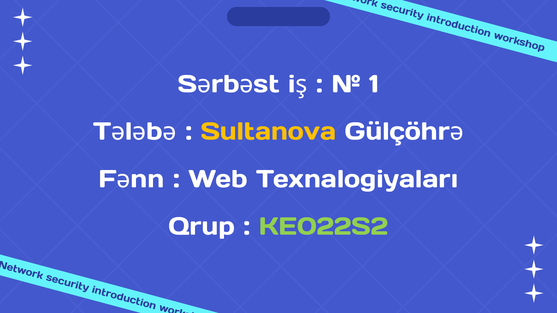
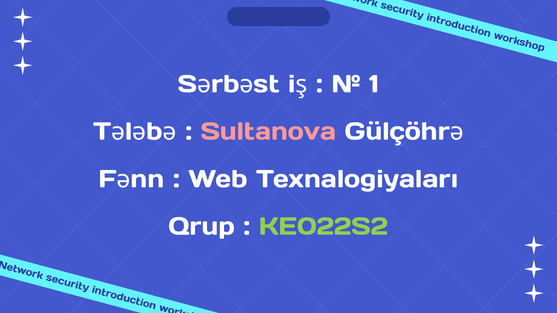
Sultanova colour: yellow -> pink (269, 132)
